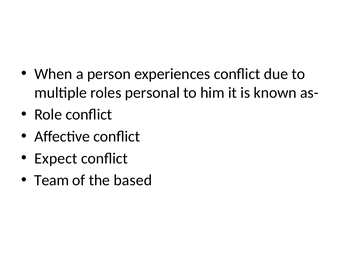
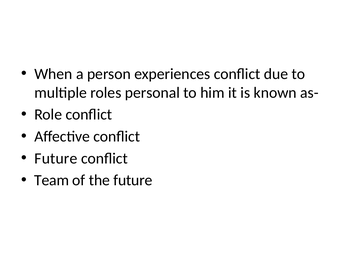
Expect: Expect -> Future (56, 158)
the based: based -> future (133, 180)
